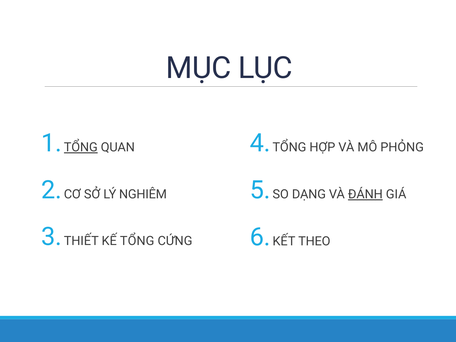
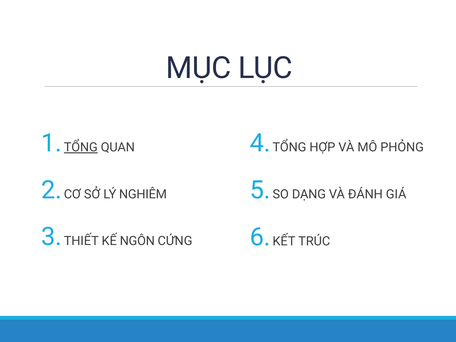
ĐÁNH underline: present -> none (365, 194)
KẾ TỔNG: TỔNG -> NGÔN (137, 241)
THEO: THEO -> TRÚC (314, 241)
